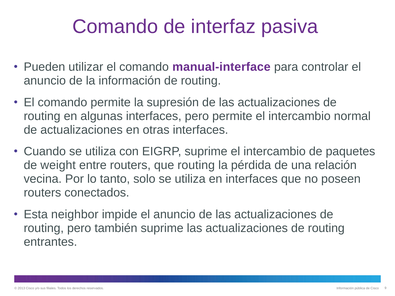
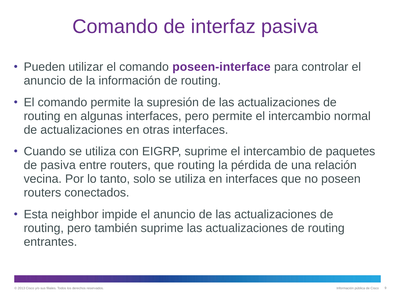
manual-interface: manual-interface -> poseen-interface (221, 67)
de weight: weight -> pasiva (58, 165)
